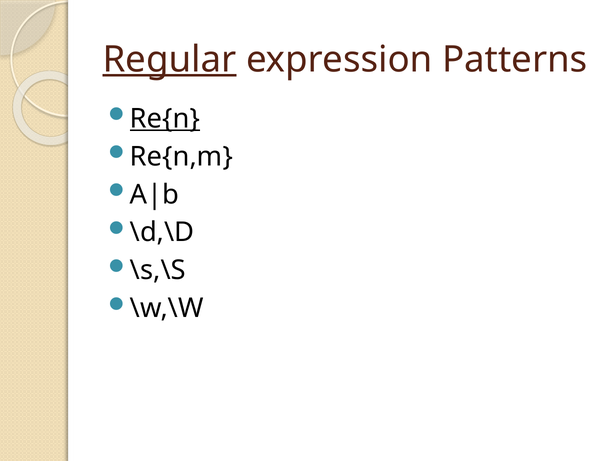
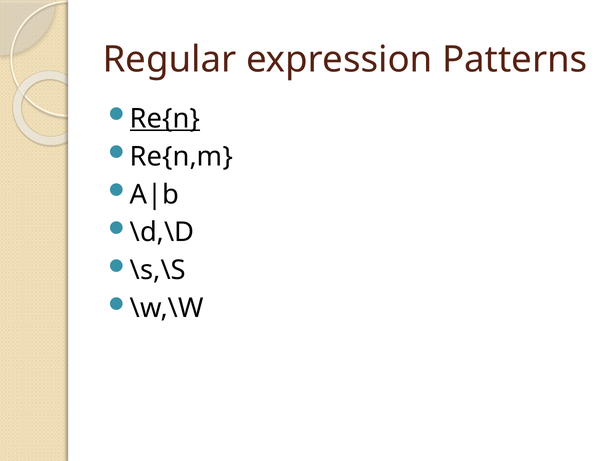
Regular underline: present -> none (170, 59)
